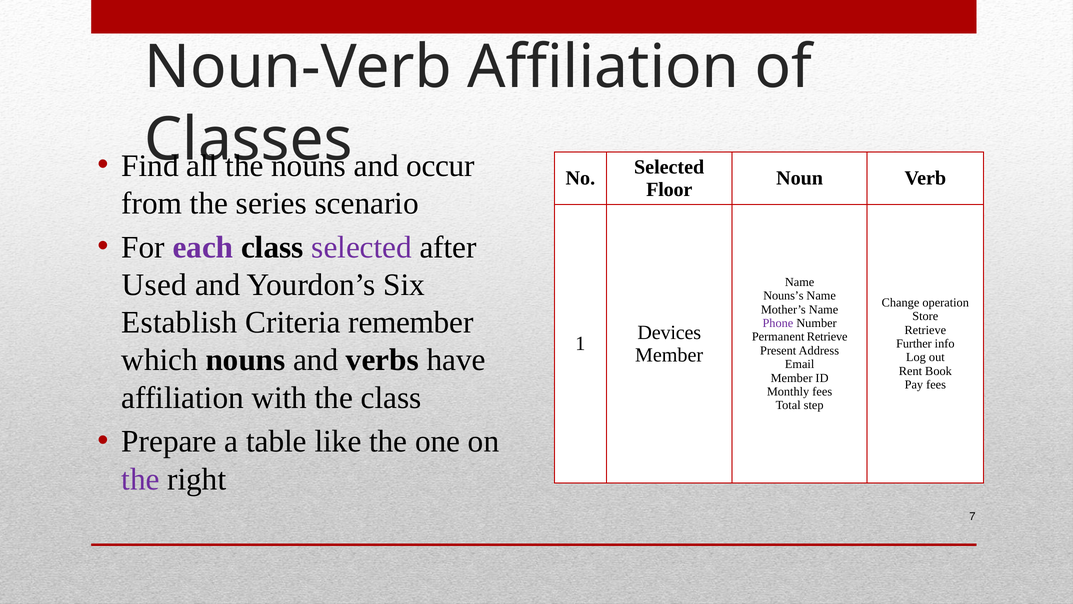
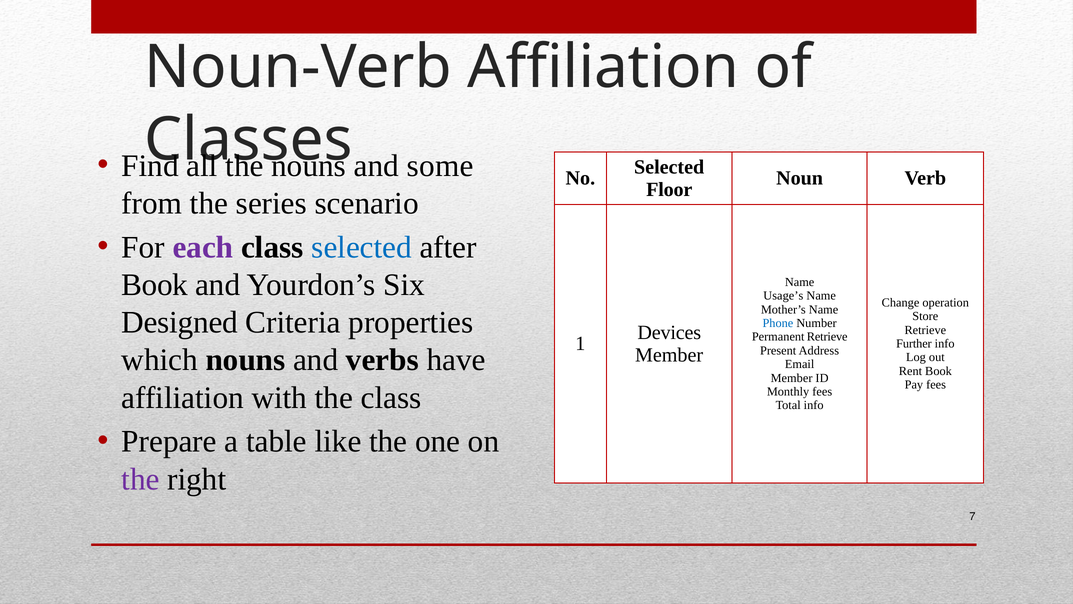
occur: occur -> some (440, 166)
selected colour: purple -> blue (362, 247)
Used: Used -> Book (155, 285)
Nouns’s: Nouns’s -> Usage’s (783, 296)
Establish: Establish -> Designed (180, 322)
remember: remember -> properties (411, 322)
Phone colour: purple -> blue (778, 323)
Total step: step -> info (814, 405)
